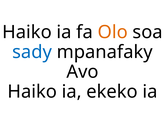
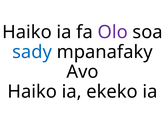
Olo colour: orange -> purple (113, 32)
